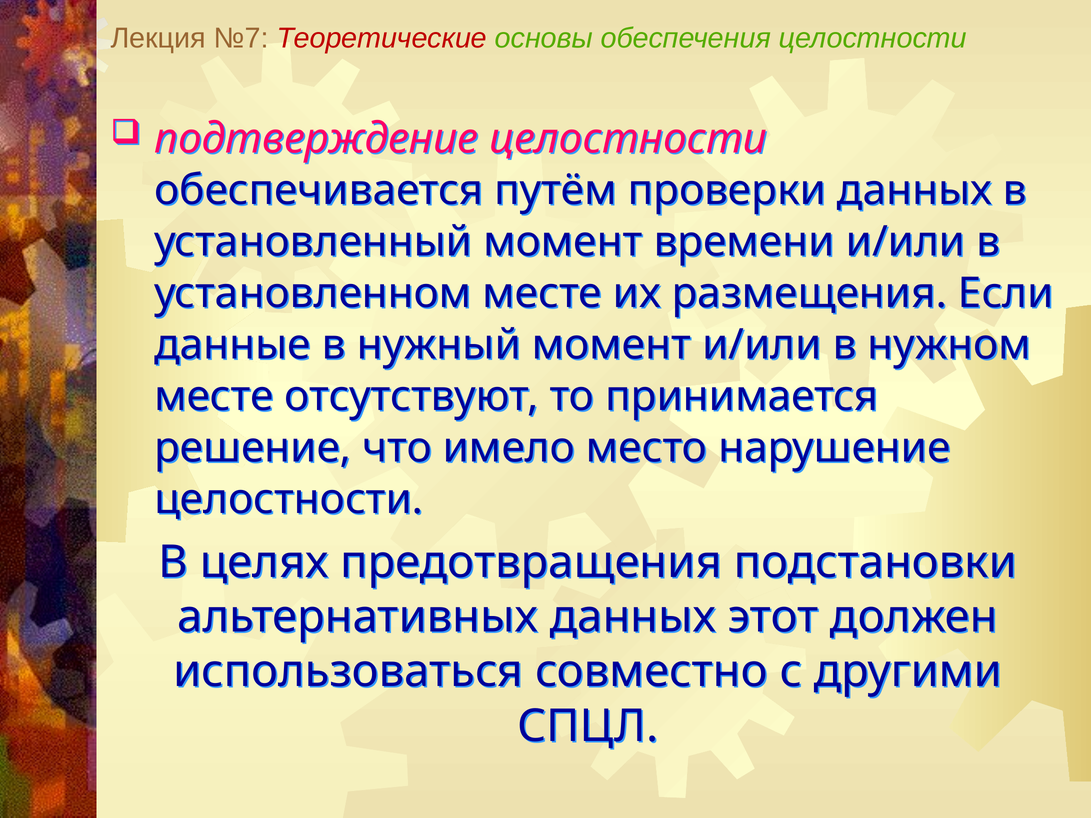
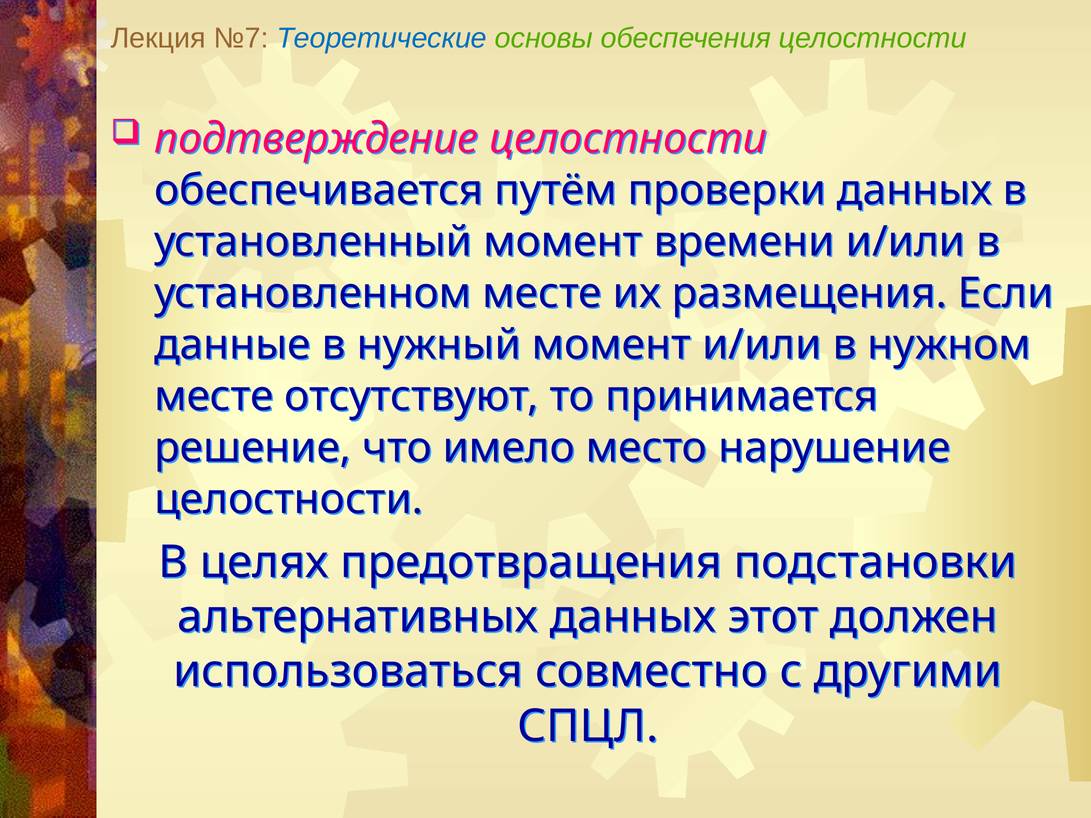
Теоретические colour: red -> blue (382, 38)
